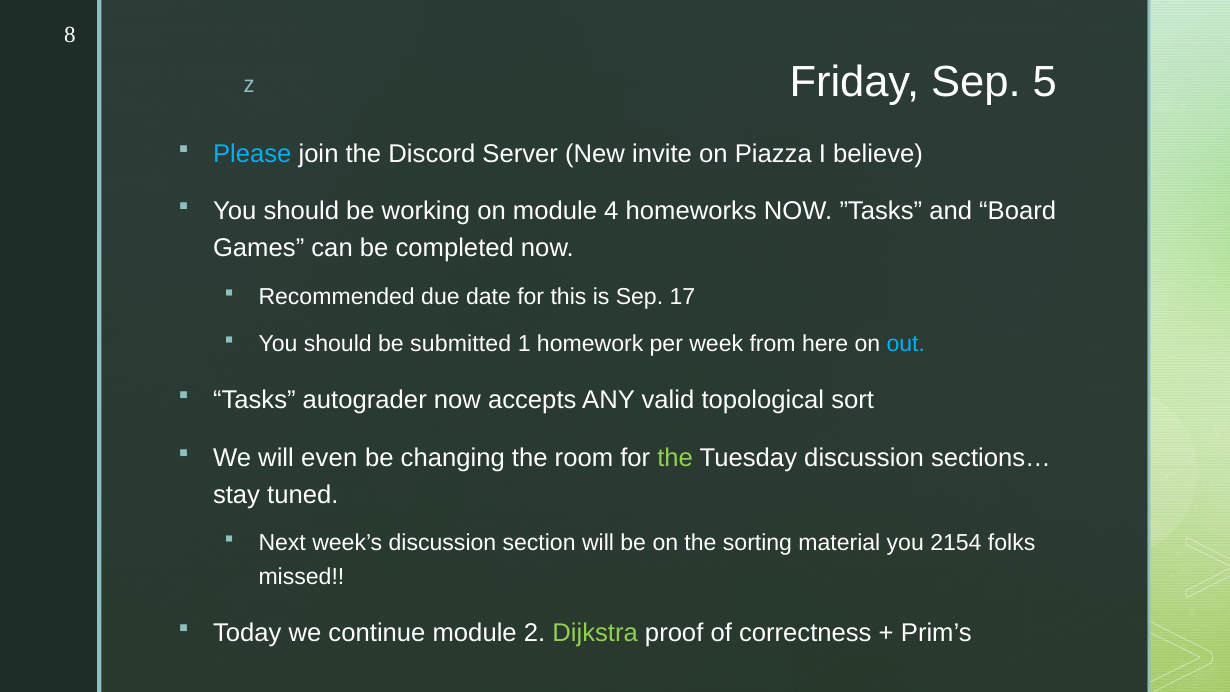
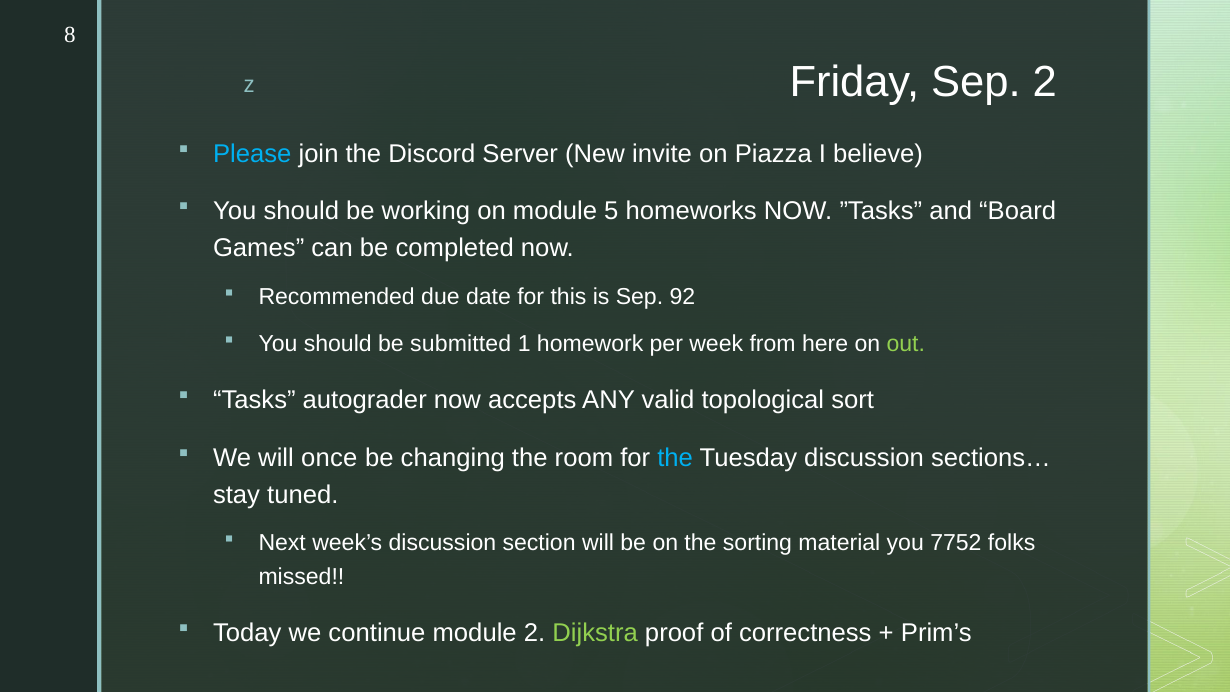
Sep 5: 5 -> 2 (1045, 82)
4: 4 -> 5 (611, 211)
17: 17 -> 92 (682, 297)
out colour: light blue -> light green (906, 344)
even: even -> once (329, 458)
the colour: light green -> light blue (675, 458)
2154: 2154 -> 7752 (956, 543)
